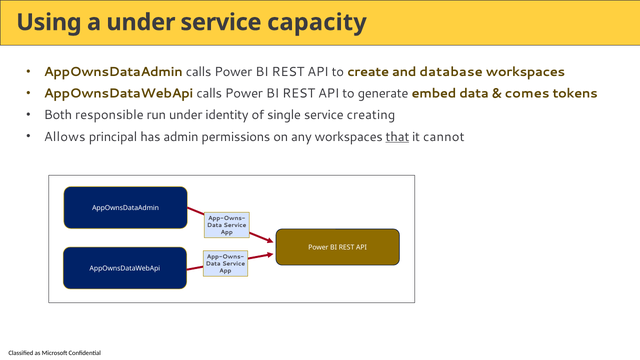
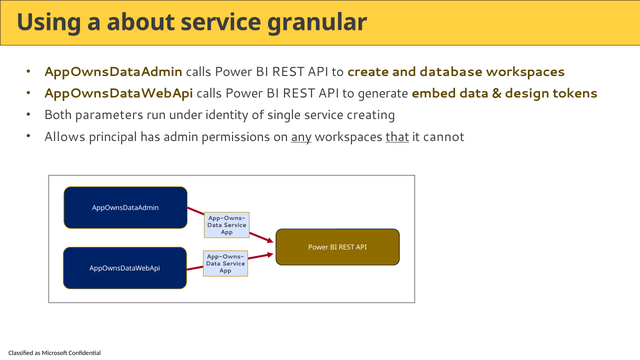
a under: under -> about (141, 22)
capacity: capacity -> granular (317, 22)
comes: comes -> design (527, 94)
responsible: responsible -> parameters (109, 115)
any underline: none -> present (301, 137)
